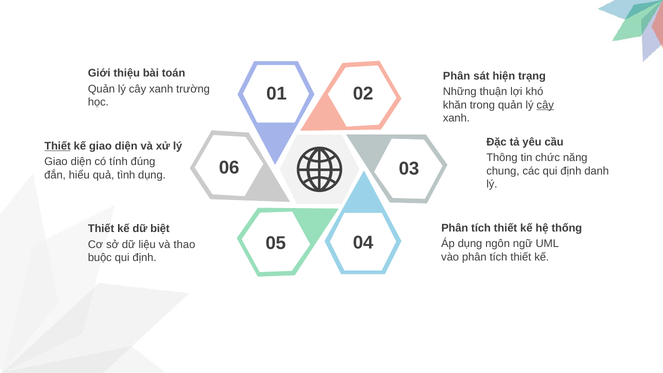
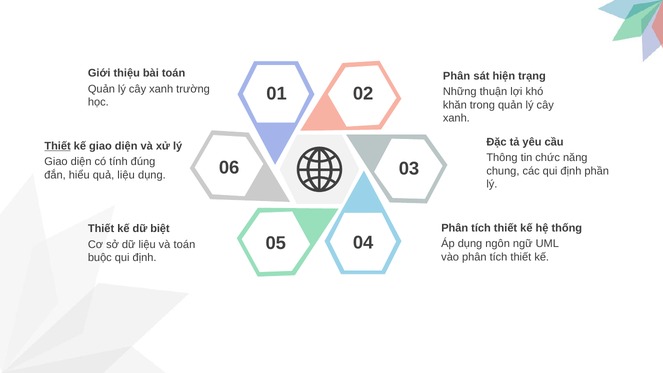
cây underline: present -> none (545, 105)
danh: danh -> phần (597, 171)
quả tình: tình -> liệu (126, 175)
và thao: thao -> toán (184, 244)
